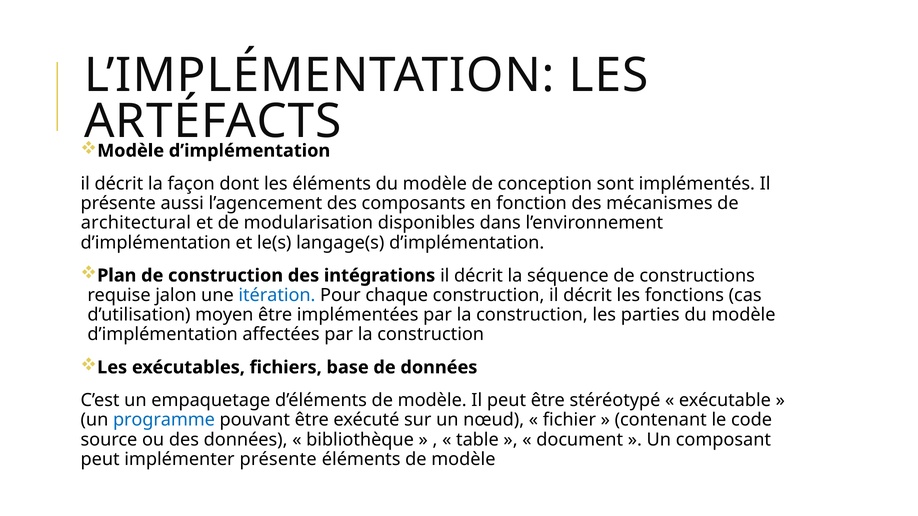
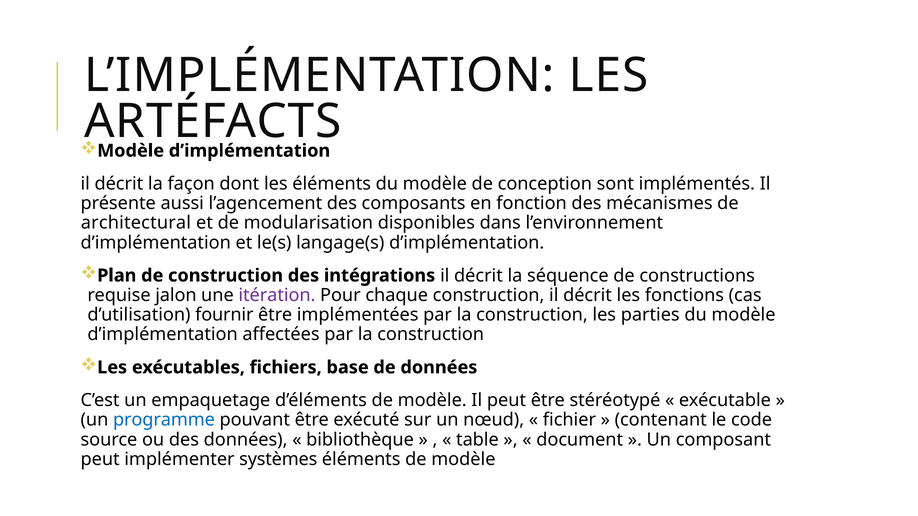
itération colour: blue -> purple (277, 295)
moyen: moyen -> fournir (224, 315)
implémenter présente: présente -> systèmes (278, 460)
